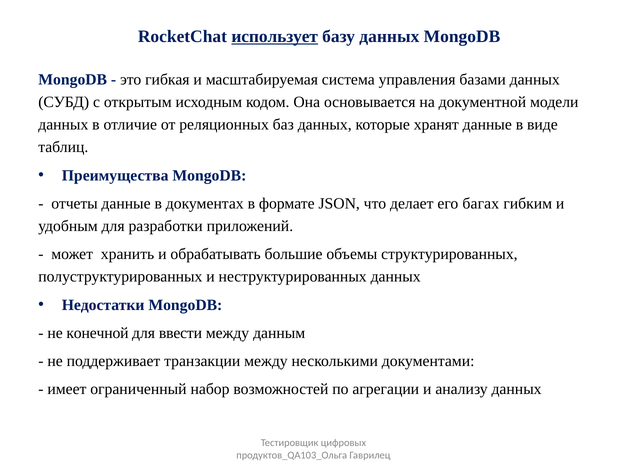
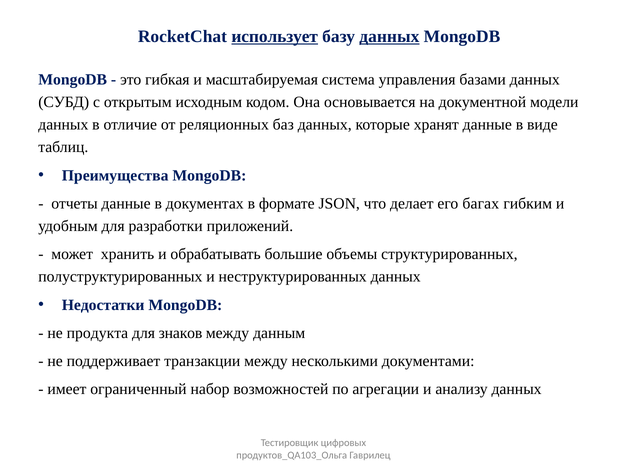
данных underline: none -> present (389, 36)
конечной: конечной -> продукта (97, 333)
ввести: ввести -> знаков (181, 333)
